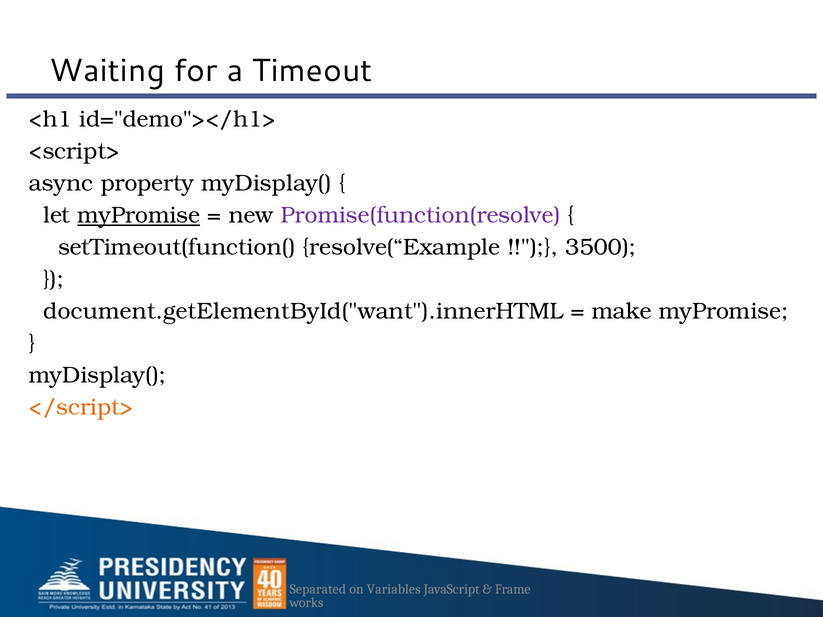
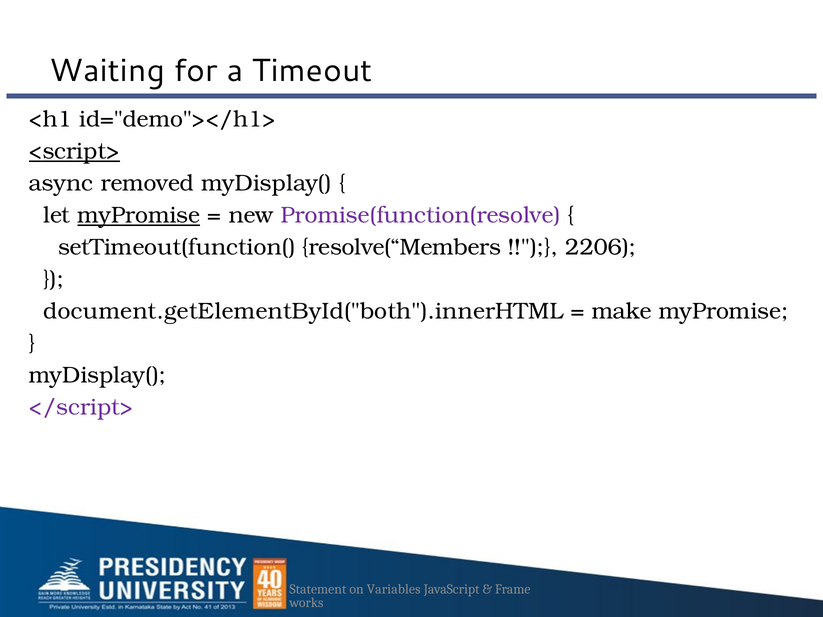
<script> underline: none -> present (74, 151)
property: property -> removed (147, 183)
resolve(“Example: resolve(“Example -> resolve(“Members (402, 247)
3500: 3500 -> 2206 (601, 247)
document.getElementById("want").innerHTML: document.getElementById("want").innerHTML -> document.getElementById("both").innerHTML (303, 311)
</script> colour: orange -> purple (81, 408)
Separated: Separated -> Statement (318, 589)
